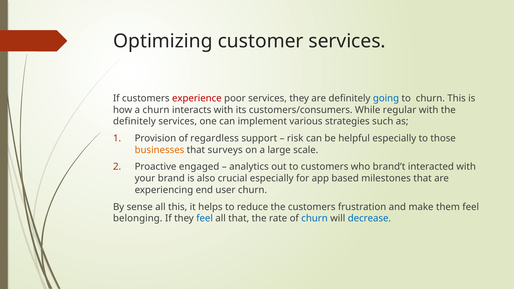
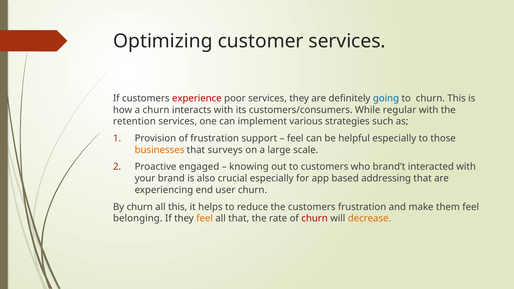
definitely: definitely -> retention (134, 121)
of regardless: regardless -> frustration (215, 138)
risk: risk -> feel (295, 138)
analytics: analytics -> knowing (249, 167)
milestones: milestones -> addressing (386, 178)
By sense: sense -> churn (140, 207)
feel colour: blue -> orange (205, 218)
churn colour: blue -> red (315, 218)
decrease colour: blue -> orange (369, 218)
